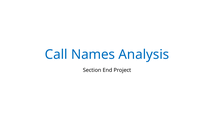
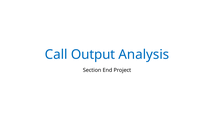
Names: Names -> Output (93, 55)
